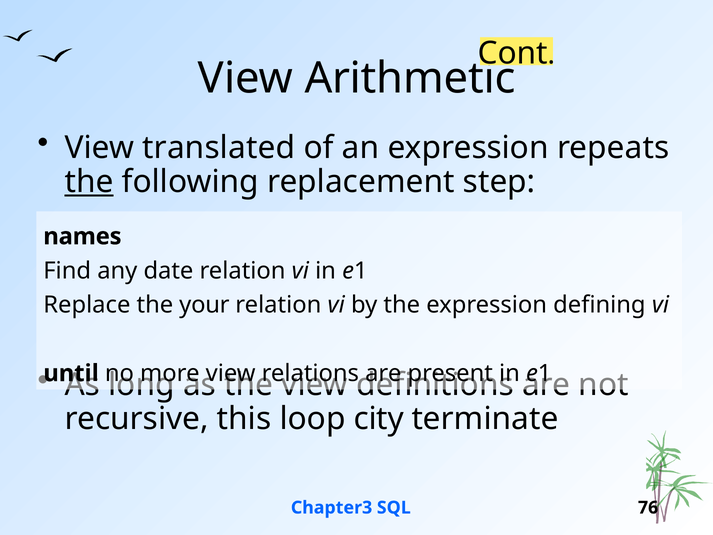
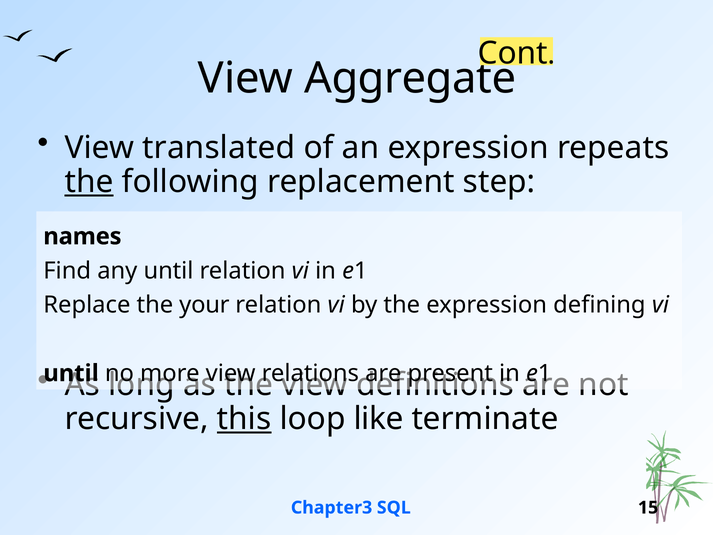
Arithmetic: Arithmetic -> Aggregate (410, 78)
any date: date -> until (168, 271)
this underline: none -> present (244, 419)
city: city -> like (379, 419)
76: 76 -> 15 (648, 507)
